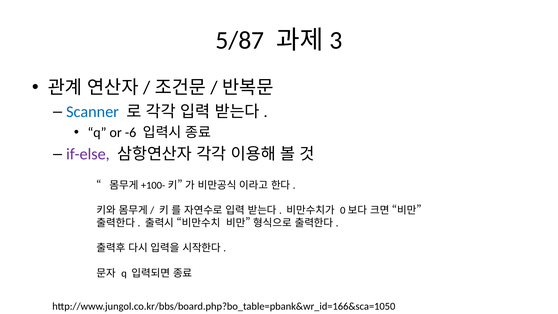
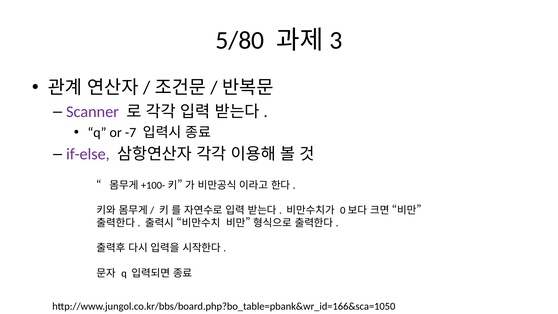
5/87: 5/87 -> 5/80 (240, 41)
Scanner colour: blue -> purple (92, 112)
-6: -6 -> -7 (131, 133)
